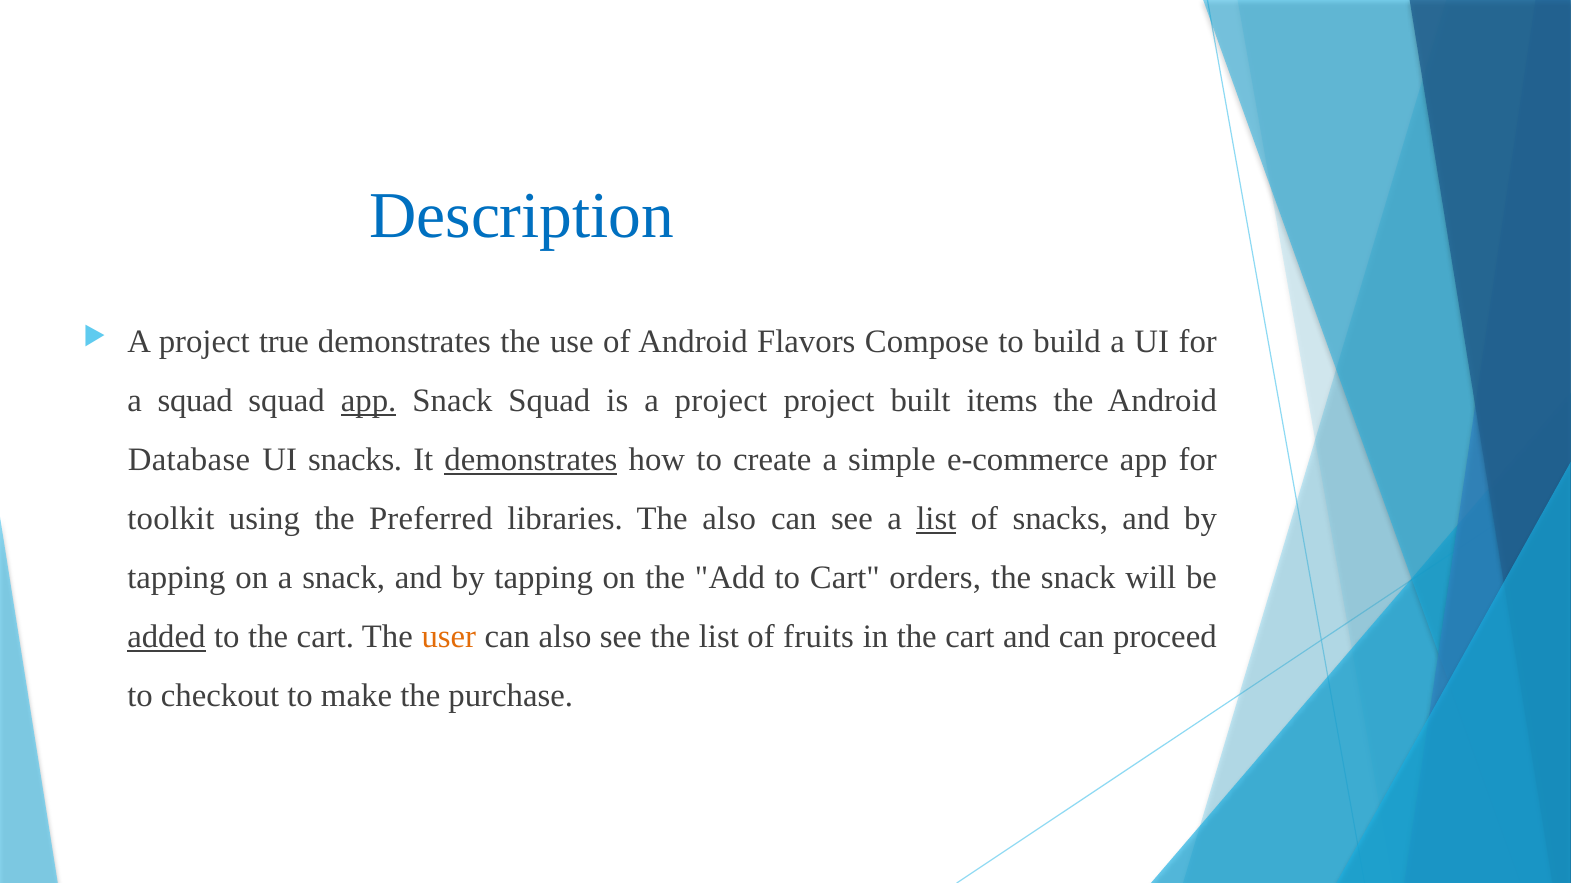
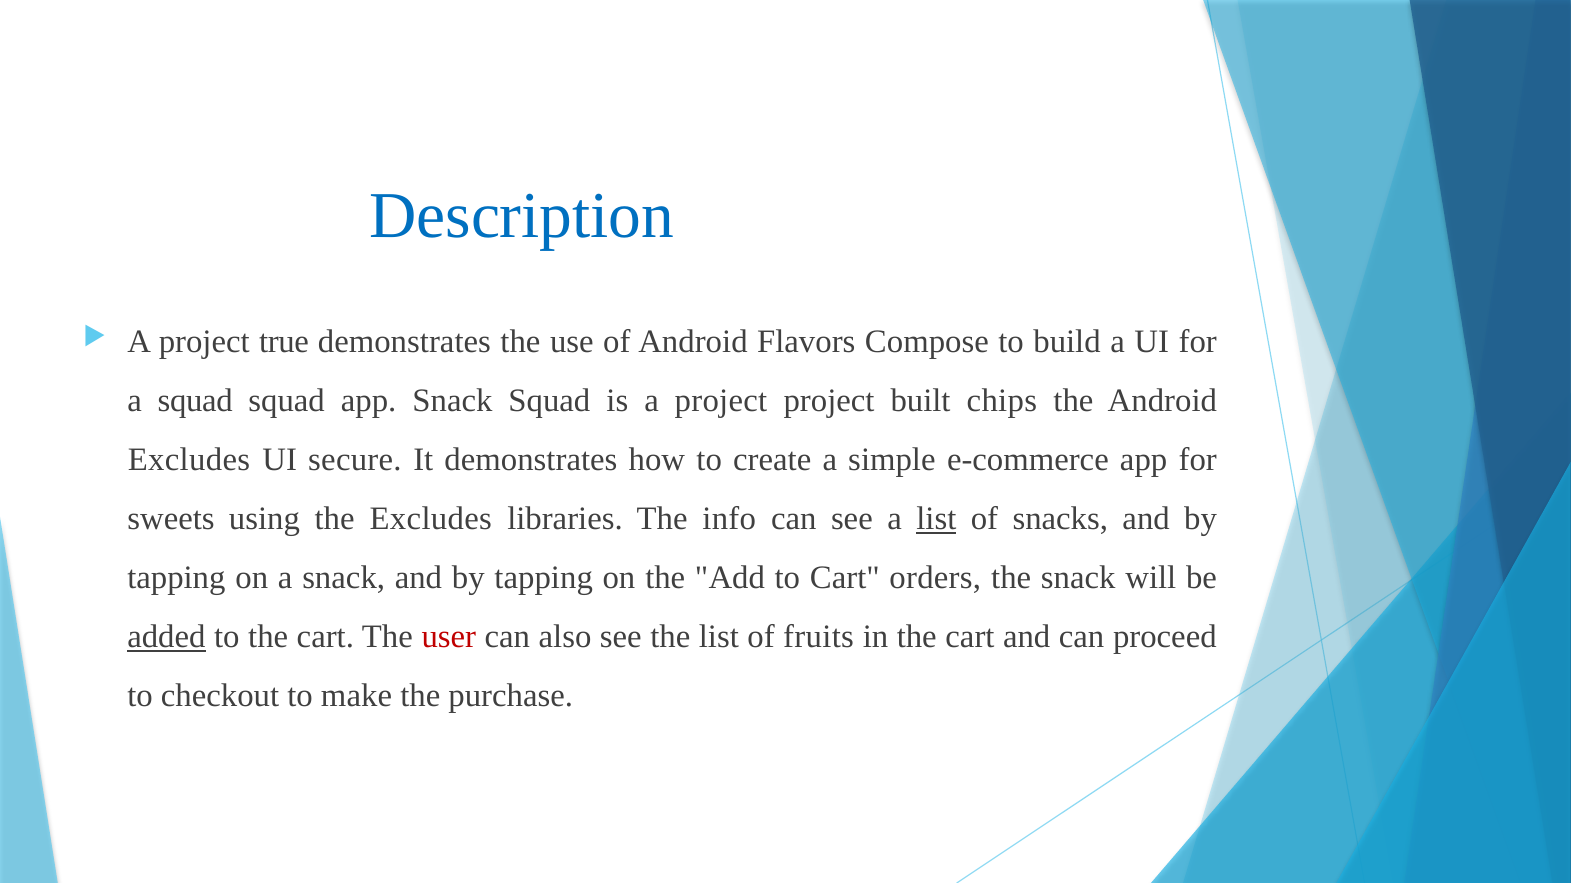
app underline: present -> none (369, 401)
items: items -> chips (1002, 401)
Database: Database -> Excludes (189, 460)
UI snacks: snacks -> secure (355, 460)
demonstrates underline: present -> none (531, 460)
toolkit: toolkit -> sweets (171, 519)
the Preferred: Preferred -> Excludes (431, 519)
The also: also -> info (729, 519)
user colour: orange -> red (449, 637)
